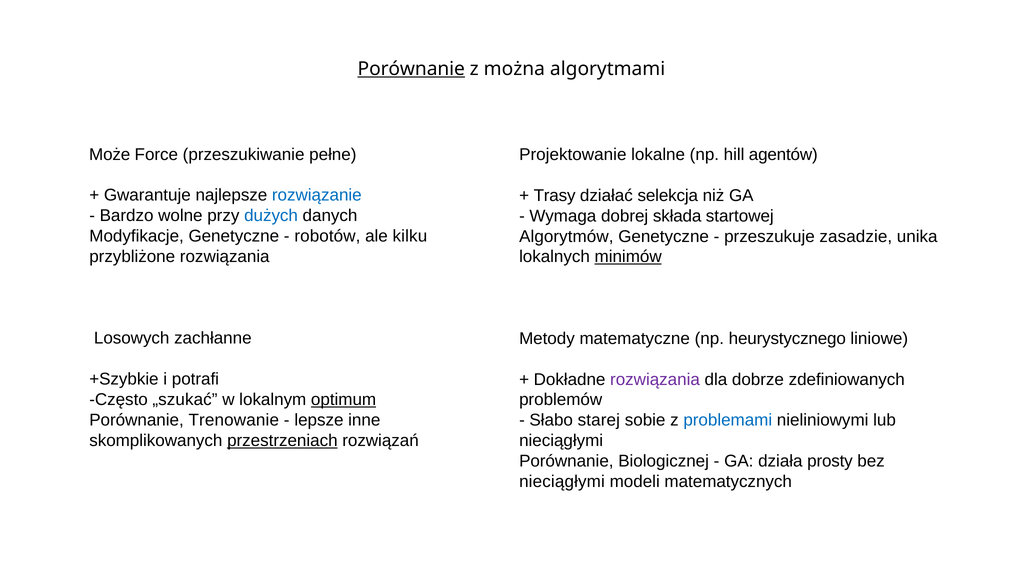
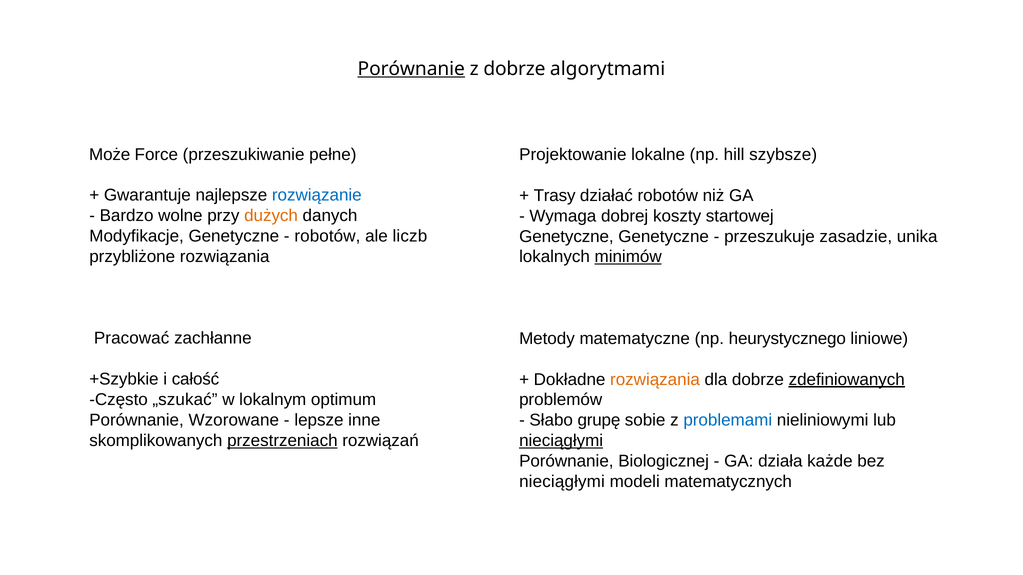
z można: można -> dobrze (514, 69)
agentów: agentów -> szybsze (783, 155)
działać selekcja: selekcja -> robotów (668, 196)
dużych colour: blue -> orange (271, 216)
składa: składa -> koszty (677, 216)
kilku: kilku -> liczb (410, 236)
Algorytmów: Algorytmów -> Genetyczne (566, 237)
Losowych: Losowych -> Pracować (132, 339)
potrafi: potrafi -> całość (195, 380)
rozwiązania colour: purple -> orange (655, 380)
zdefiniowanych underline: none -> present (847, 380)
optimum underline: present -> none (344, 400)
Trenowanie: Trenowanie -> Wzorowane (234, 420)
starej: starej -> grupę (599, 421)
nieciągłymi underline: none -> present (561, 441)
prosty: prosty -> każde (830, 462)
